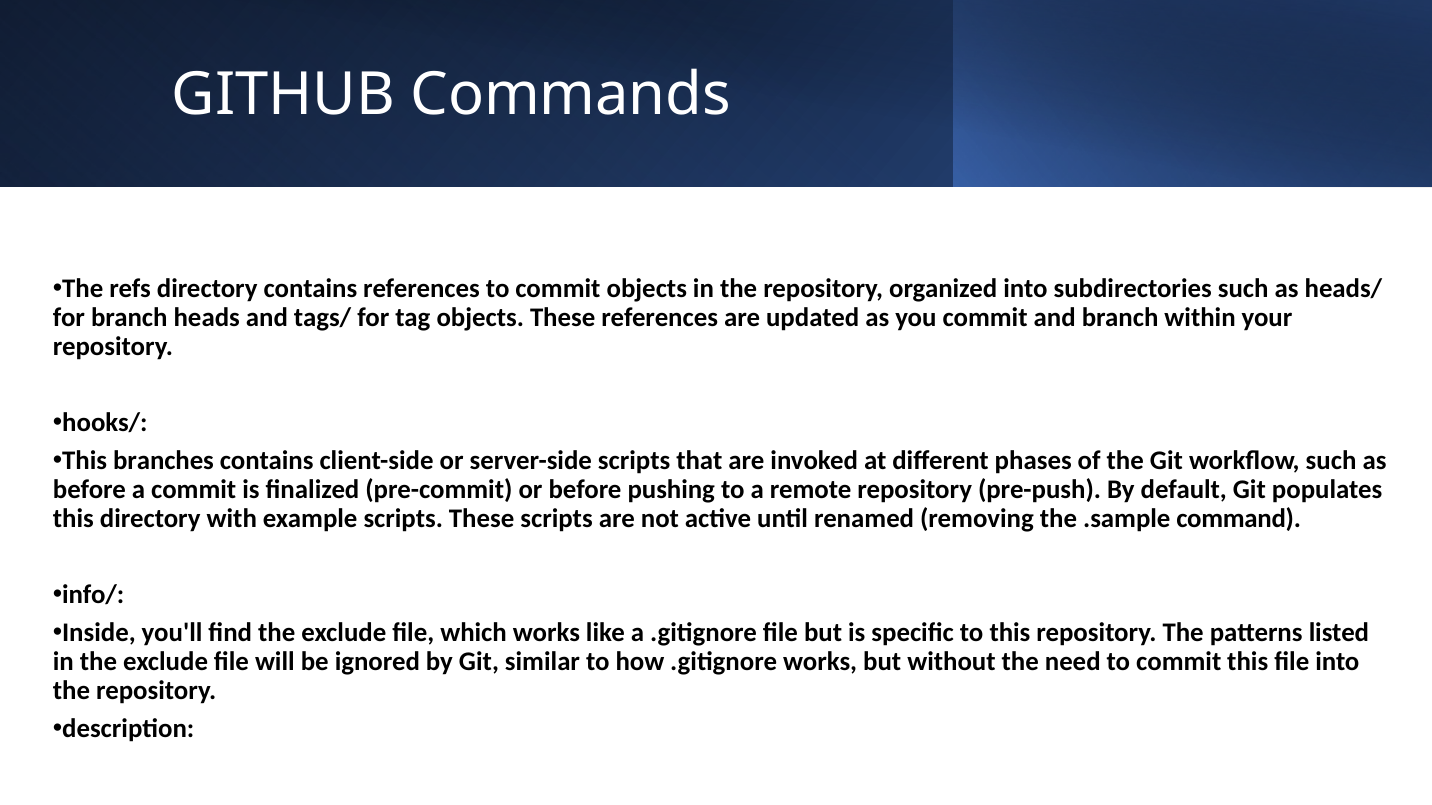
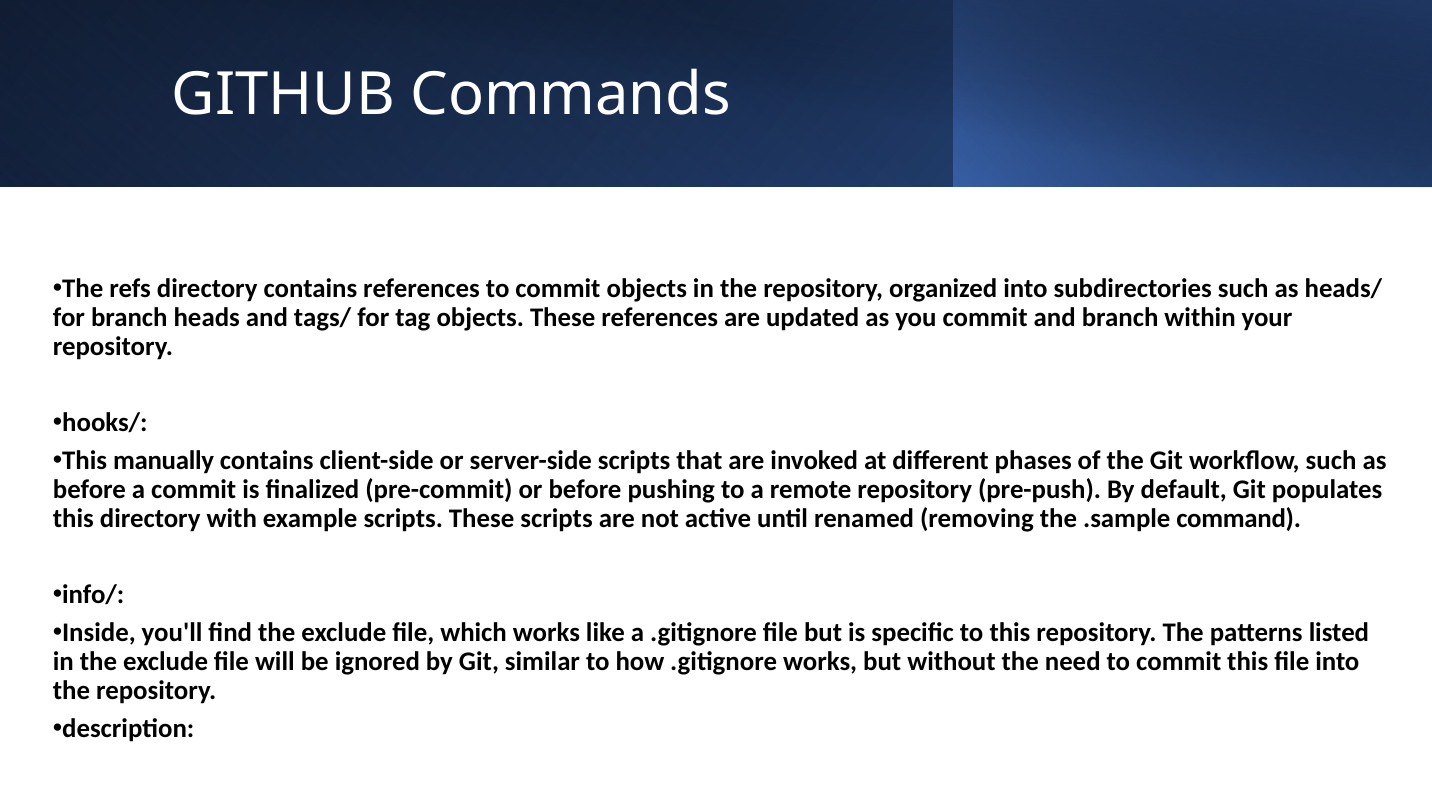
branches: branches -> manually (164, 461)
